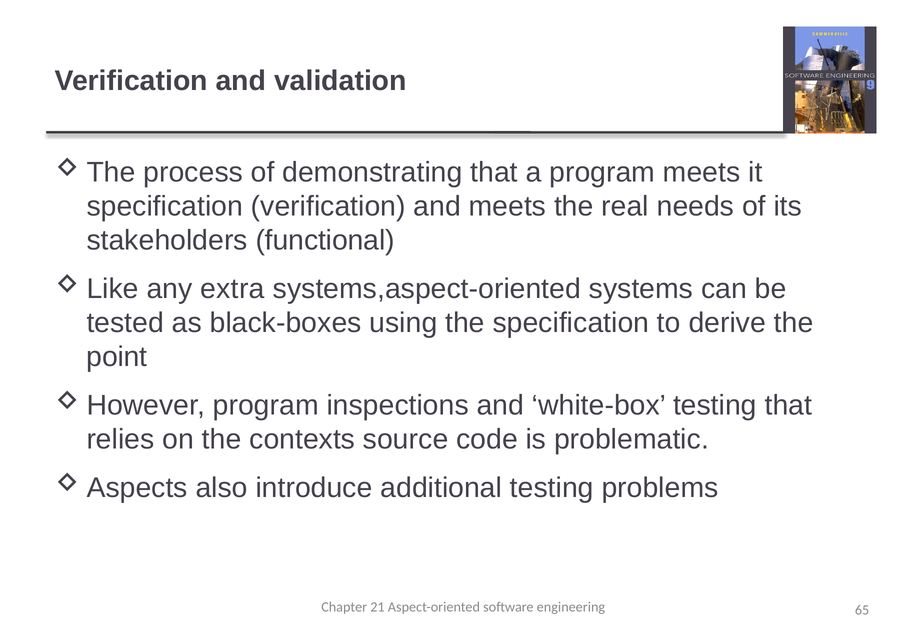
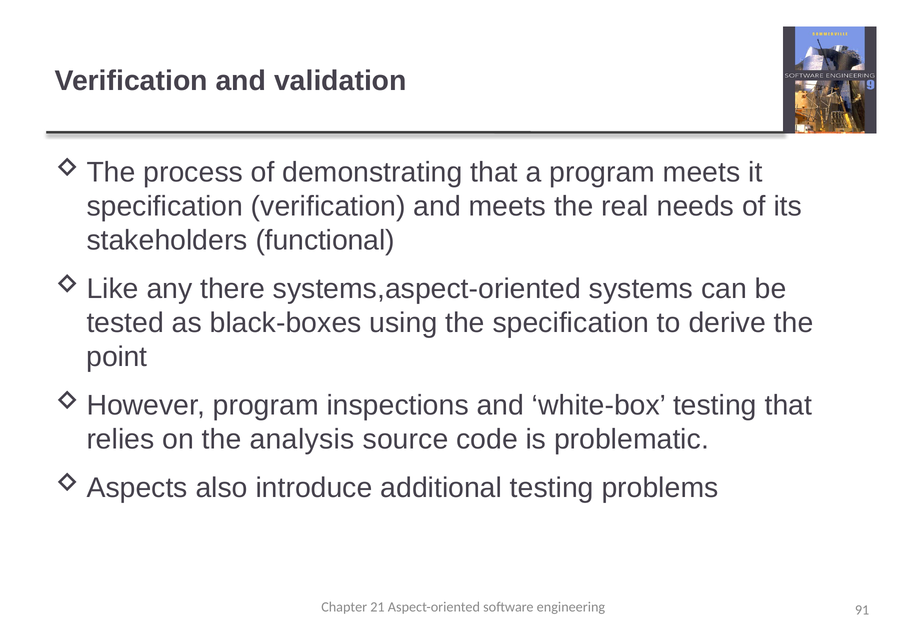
extra: extra -> there (233, 289)
contexts: contexts -> analysis (302, 440)
65: 65 -> 91 (862, 611)
